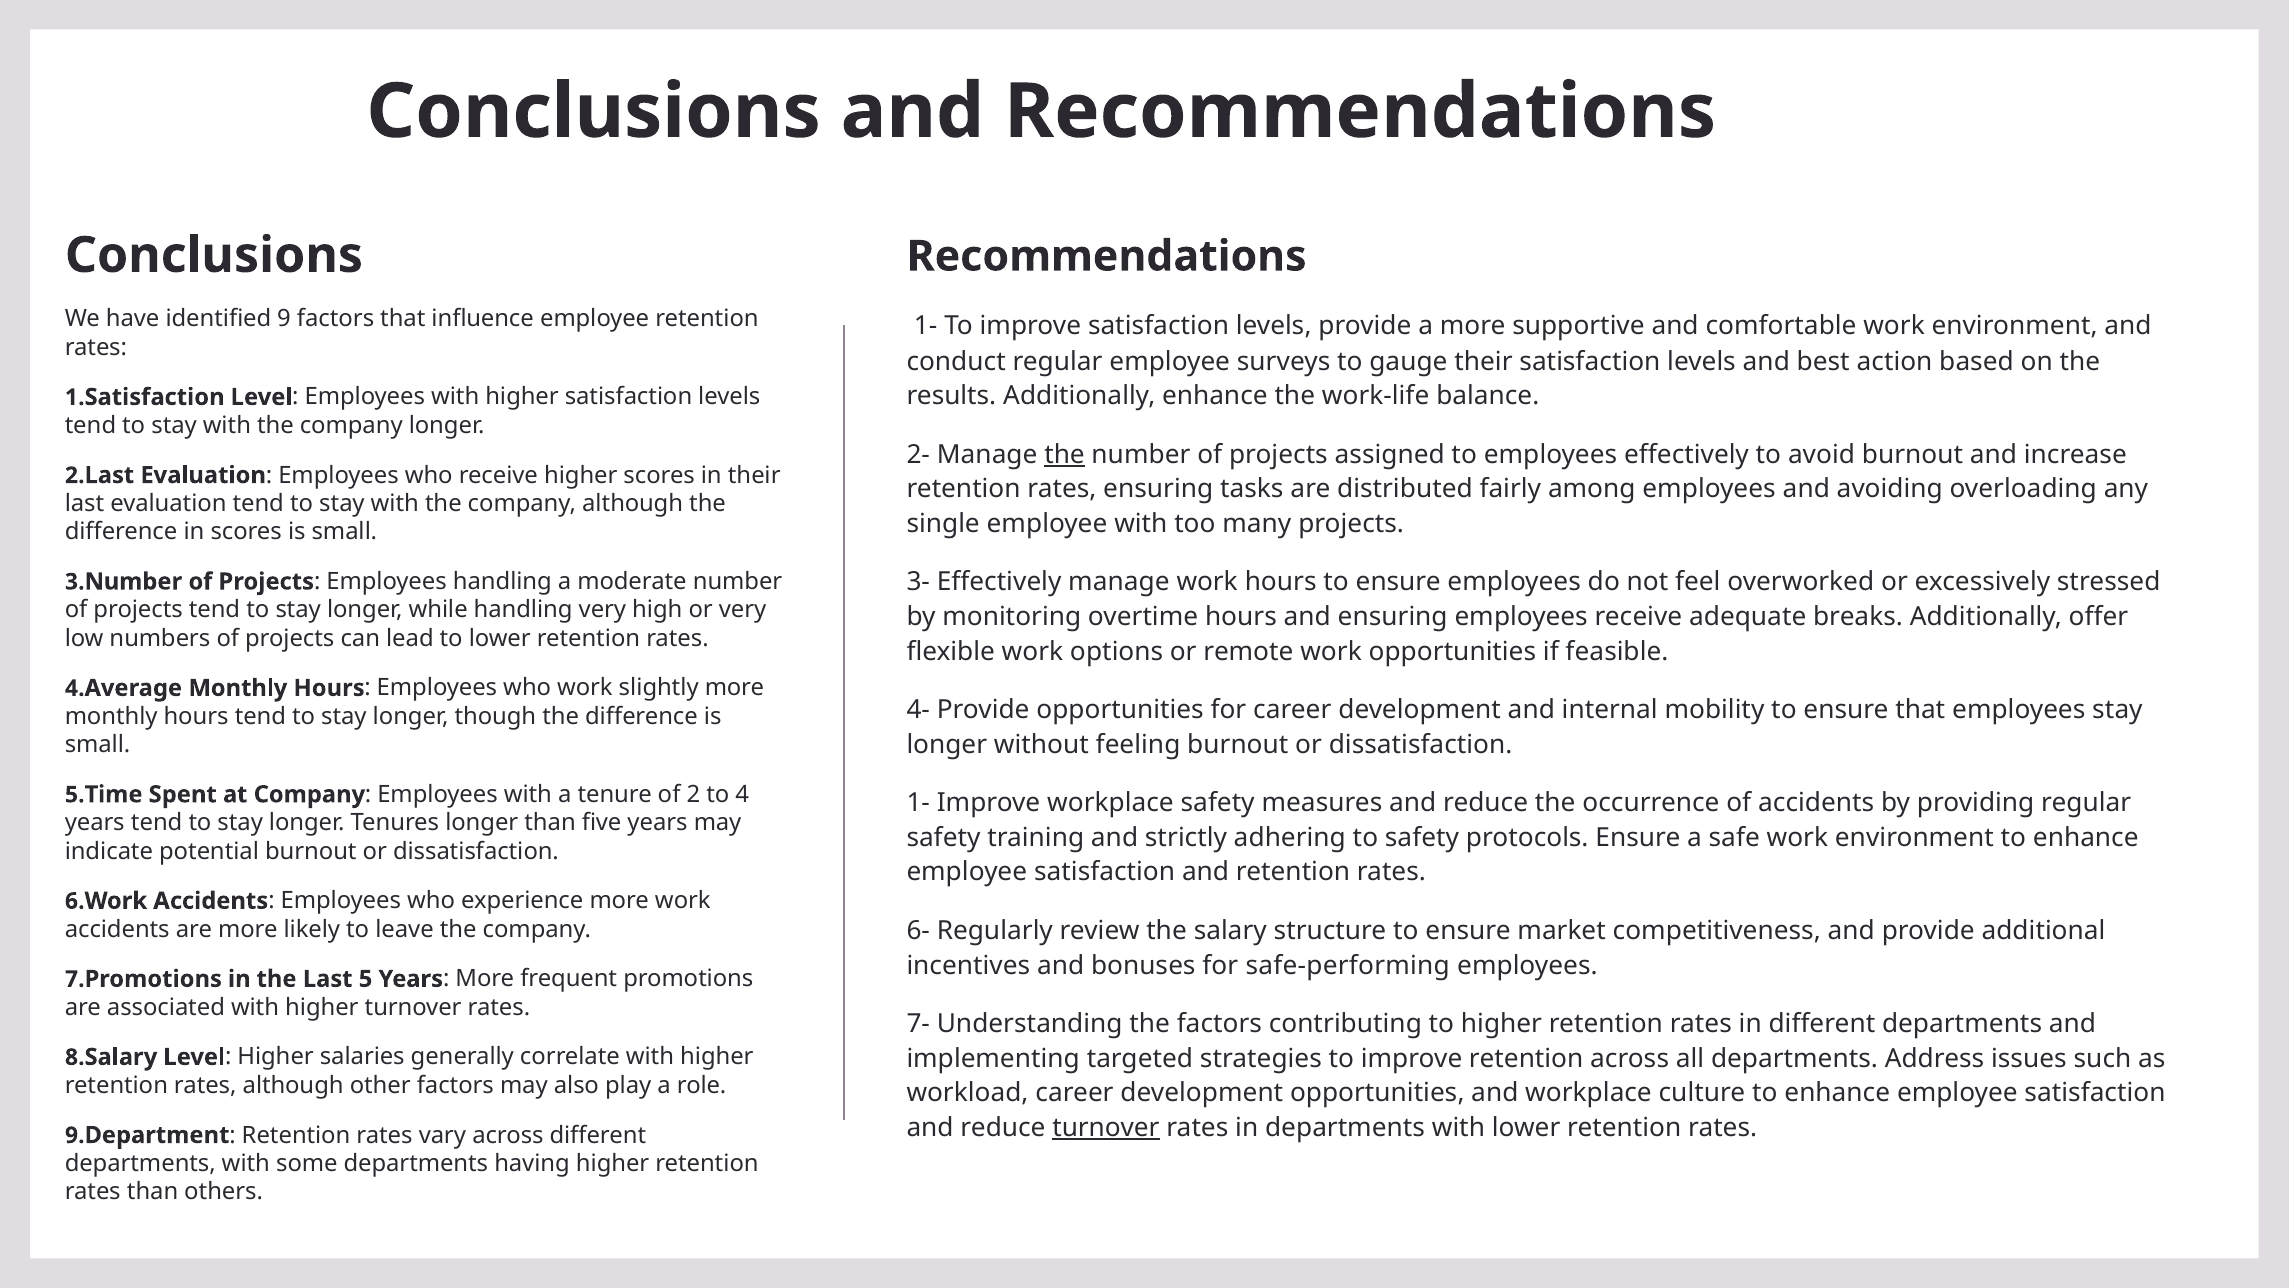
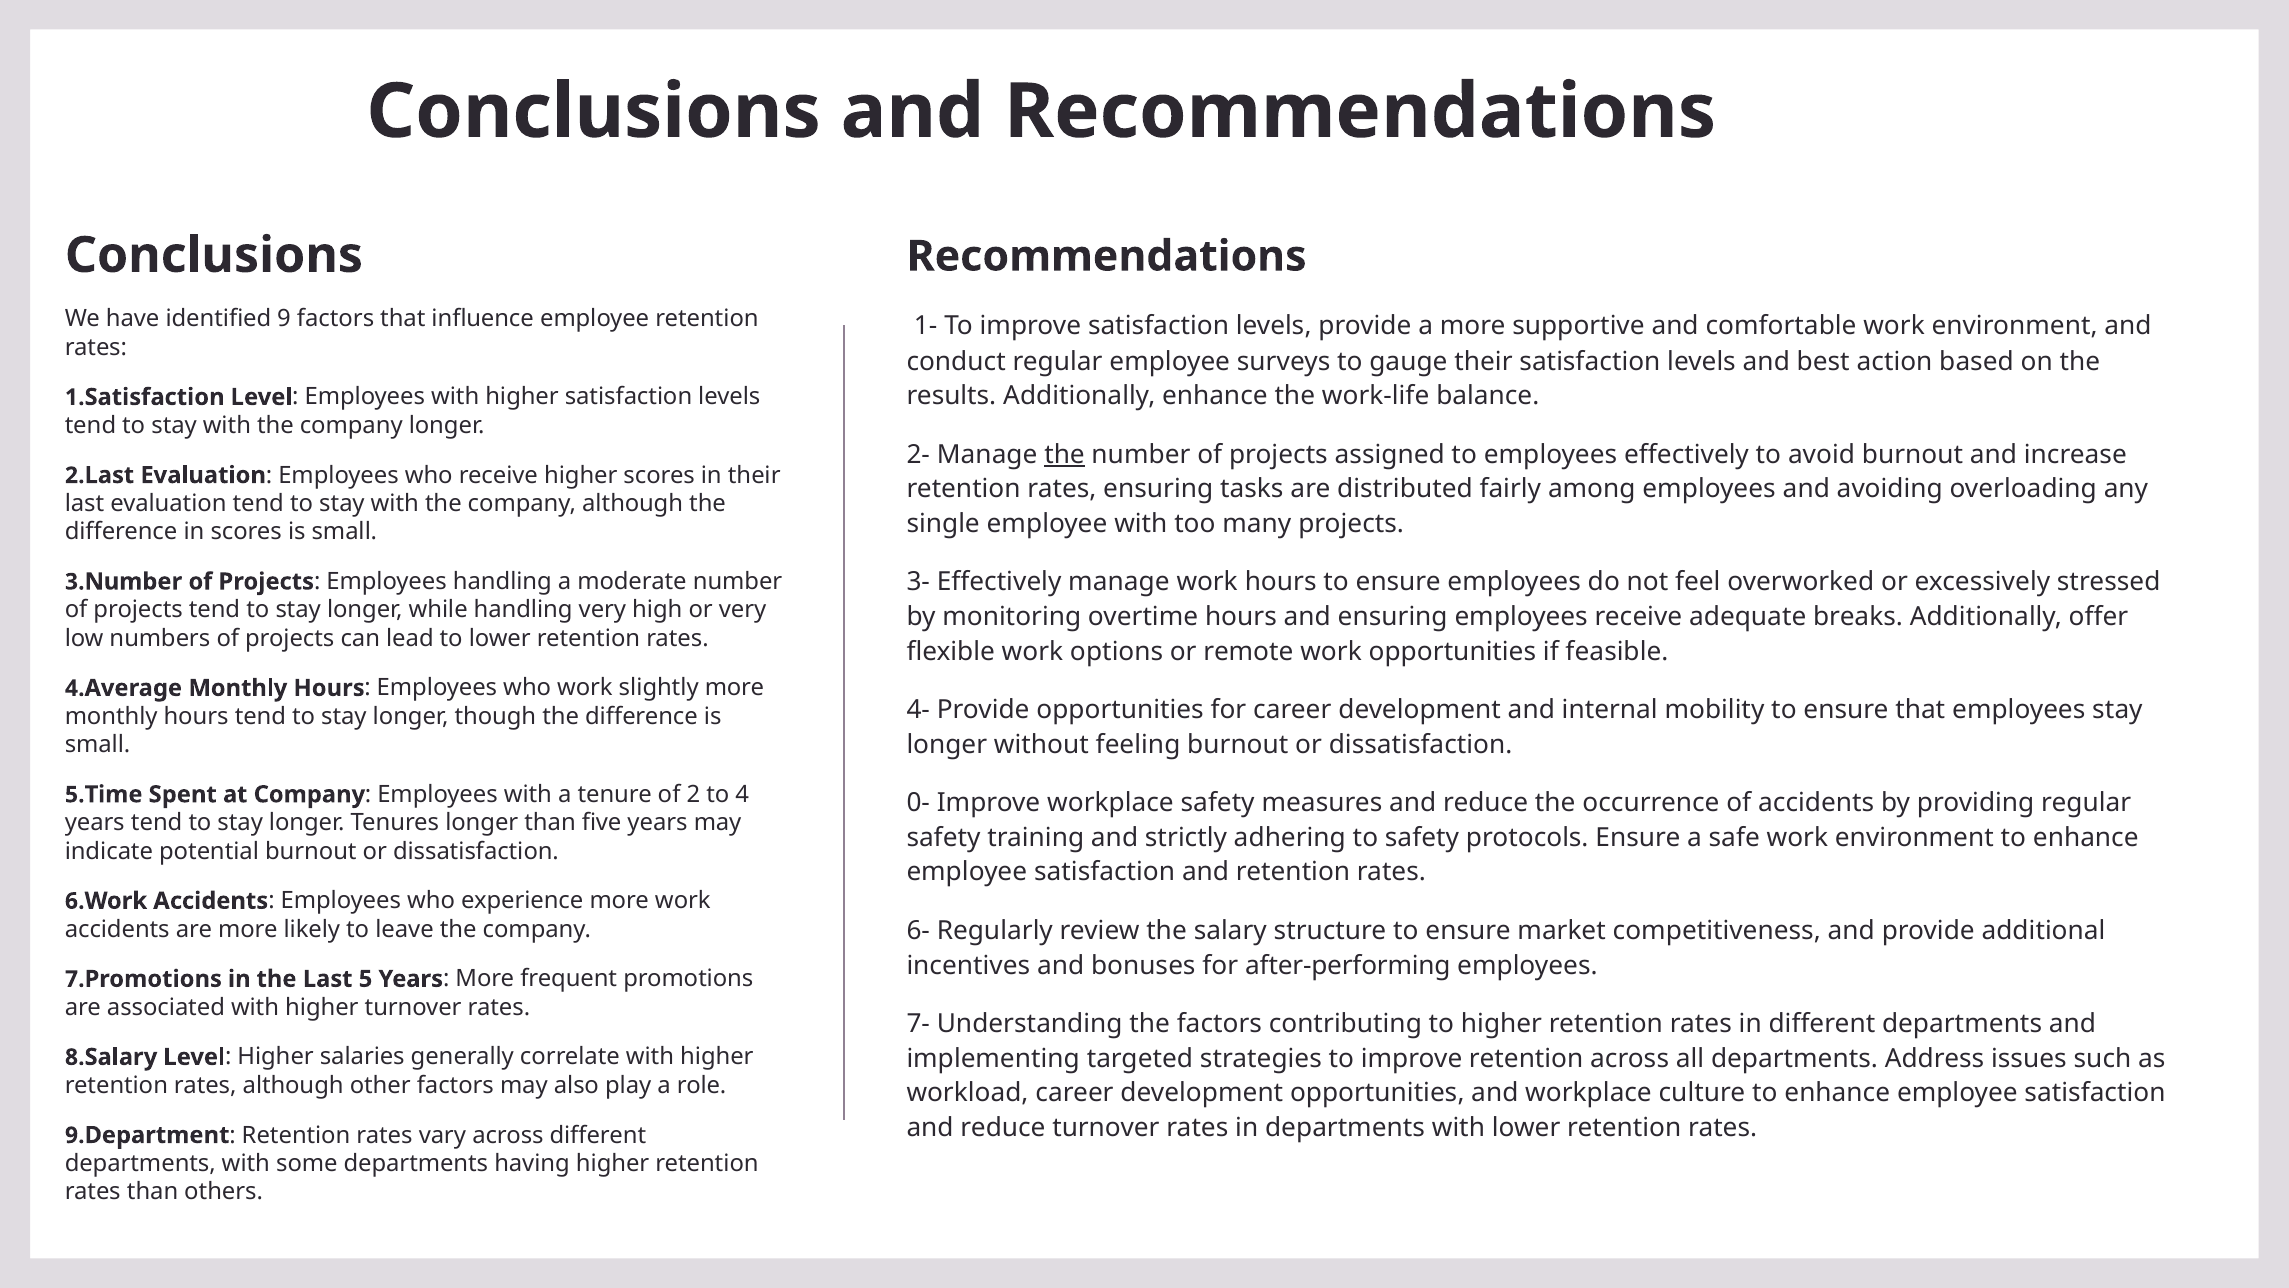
1-: 1- -> 0- (918, 803)
safe-performing: safe-performing -> after-performing (1348, 965)
turnover underline: present -> none (1106, 1127)
